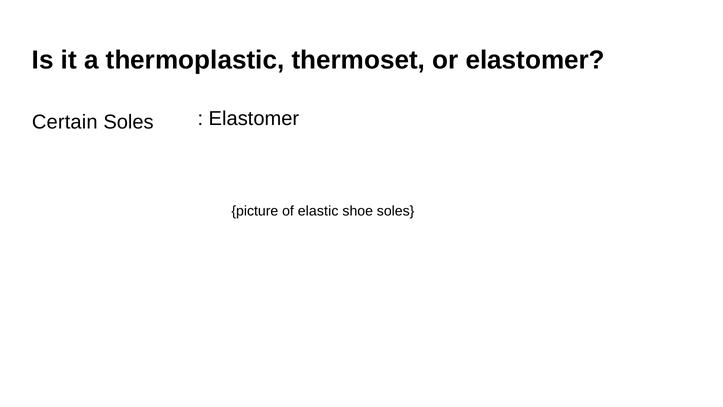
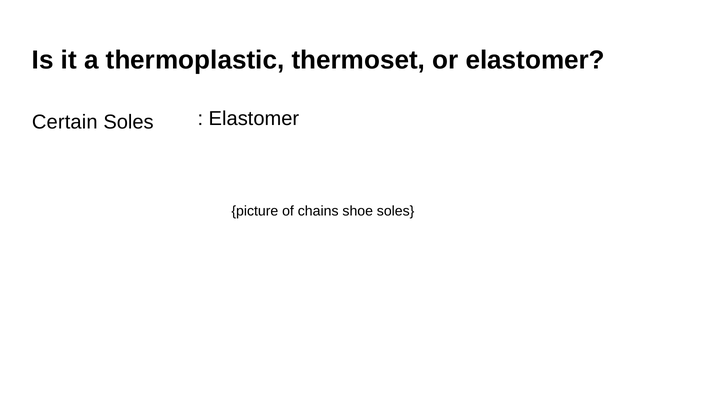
elastic: elastic -> chains (318, 211)
